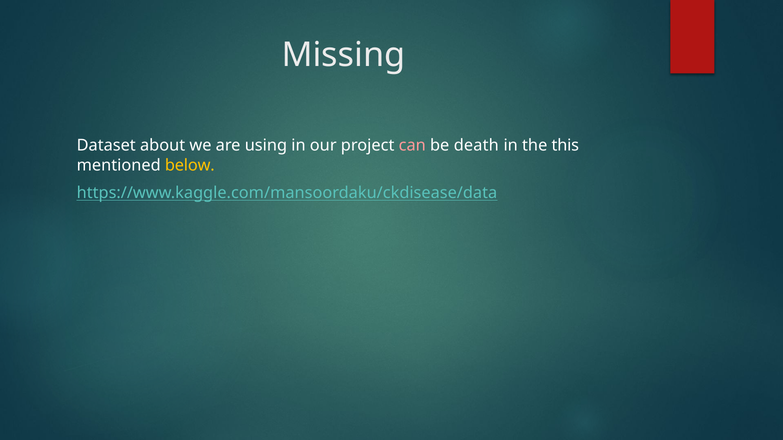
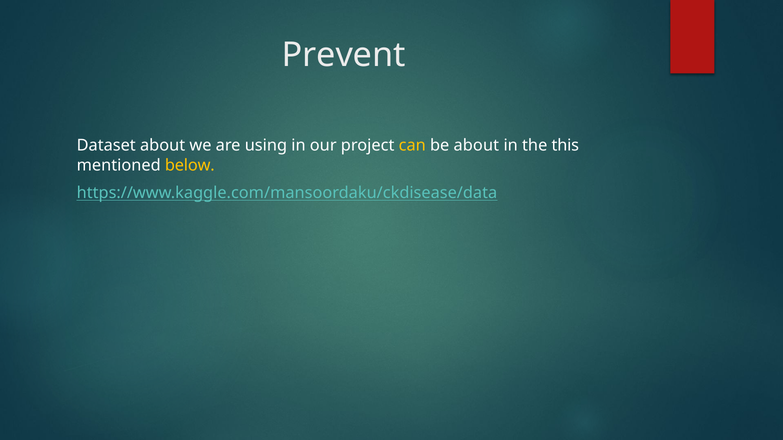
Missing: Missing -> Prevent (344, 55)
can colour: pink -> yellow (412, 146)
be death: death -> about (476, 146)
